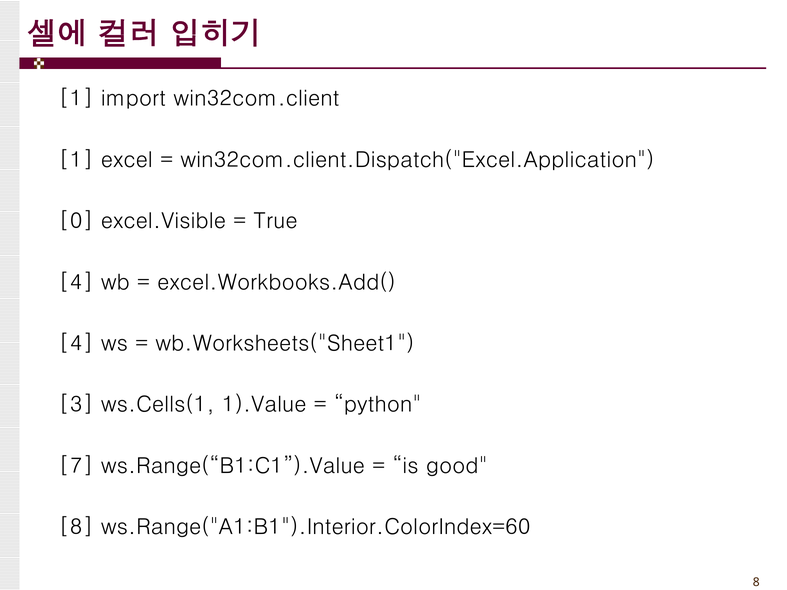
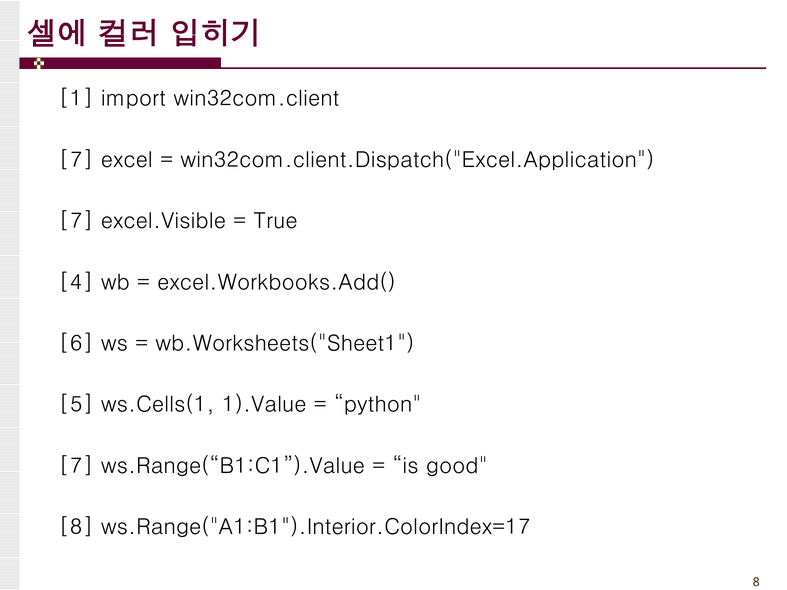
1: 1 -> 7 (76, 160)
0: 0 -> 7 (76, 221)
4: 4 -> 6 (76, 344)
3: 3 -> 5 (76, 405)
ws.Range("A1:B1").Interior.ColorIndex=60: ws.Range("A1:B1").Interior.ColorIndex=60 -> ws.Range("A1:B1").Interior.ColorIndex=17 (316, 527)
